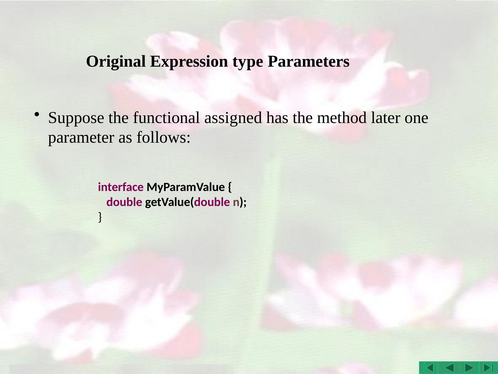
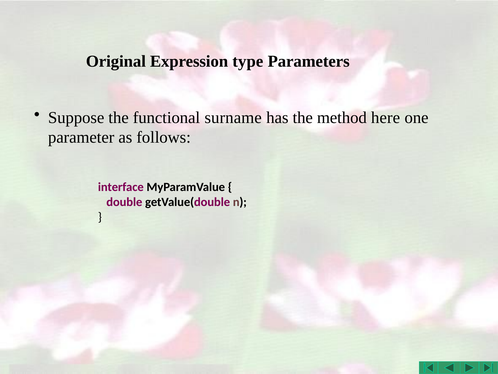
assigned: assigned -> surname (233, 117)
later: later -> here (386, 117)
